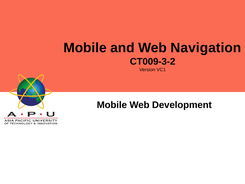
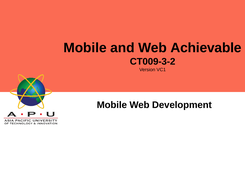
Navigation: Navigation -> Achievable (206, 48)
